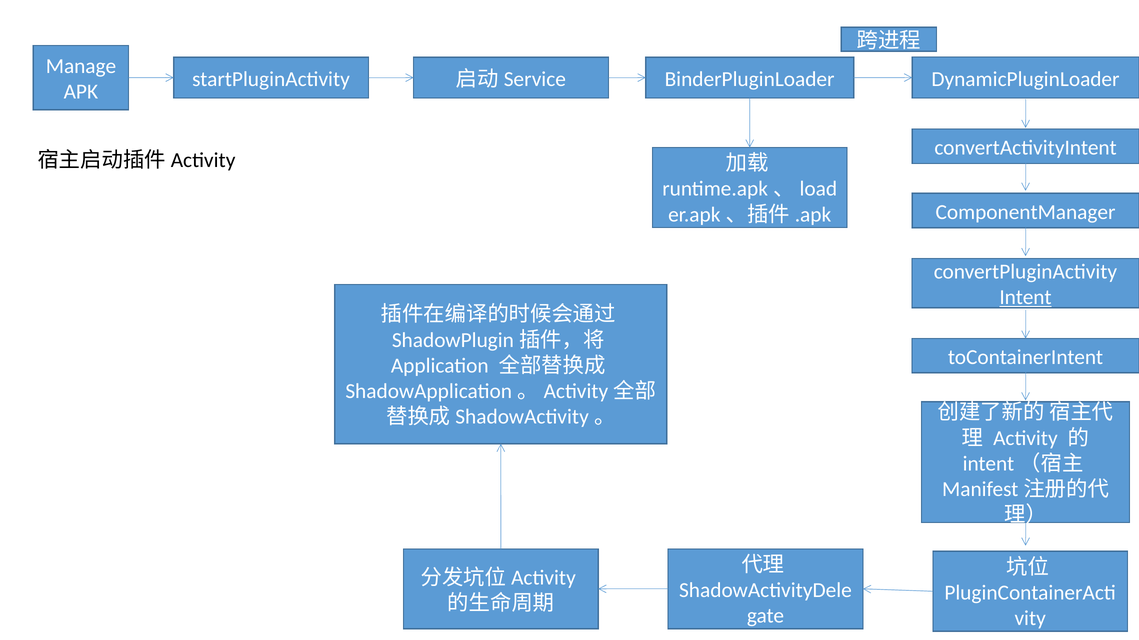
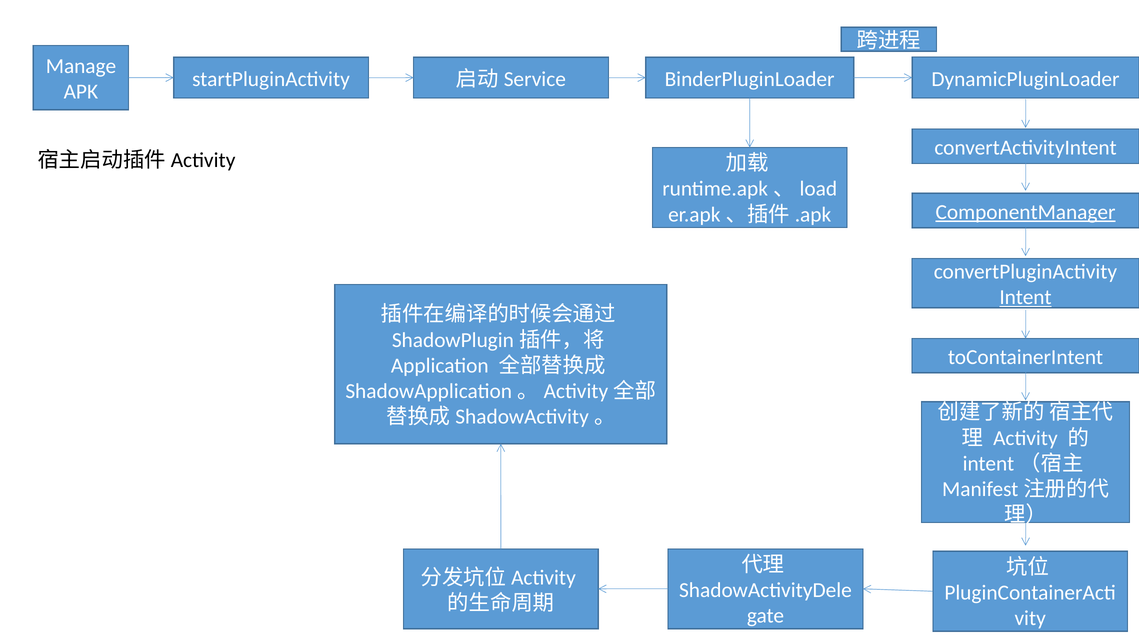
ComponentManager underline: none -> present (1026, 212)
